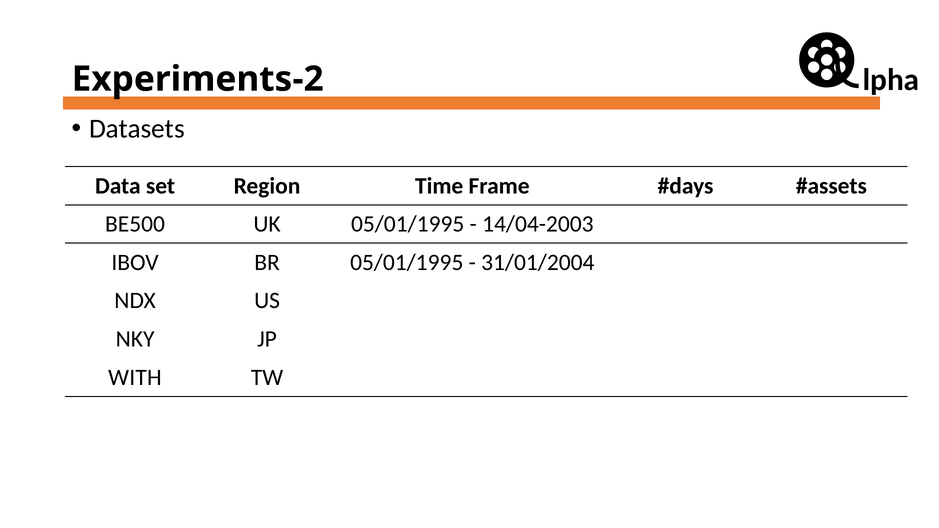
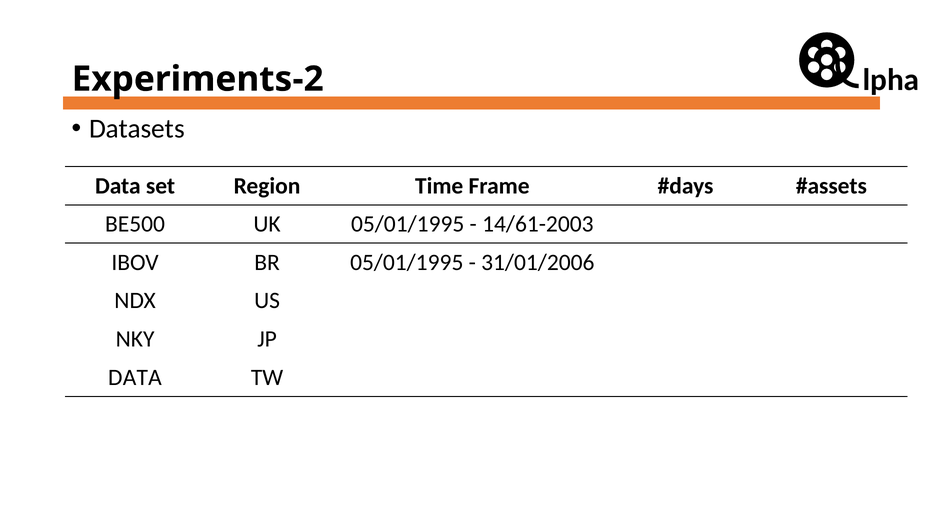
14/04-2003: 14/04-2003 -> 14/61-2003 (538, 224)
31/01/2004: 31/01/2004 -> 31/01/2006 (538, 262)
WITH: WITH -> DATA (135, 377)
